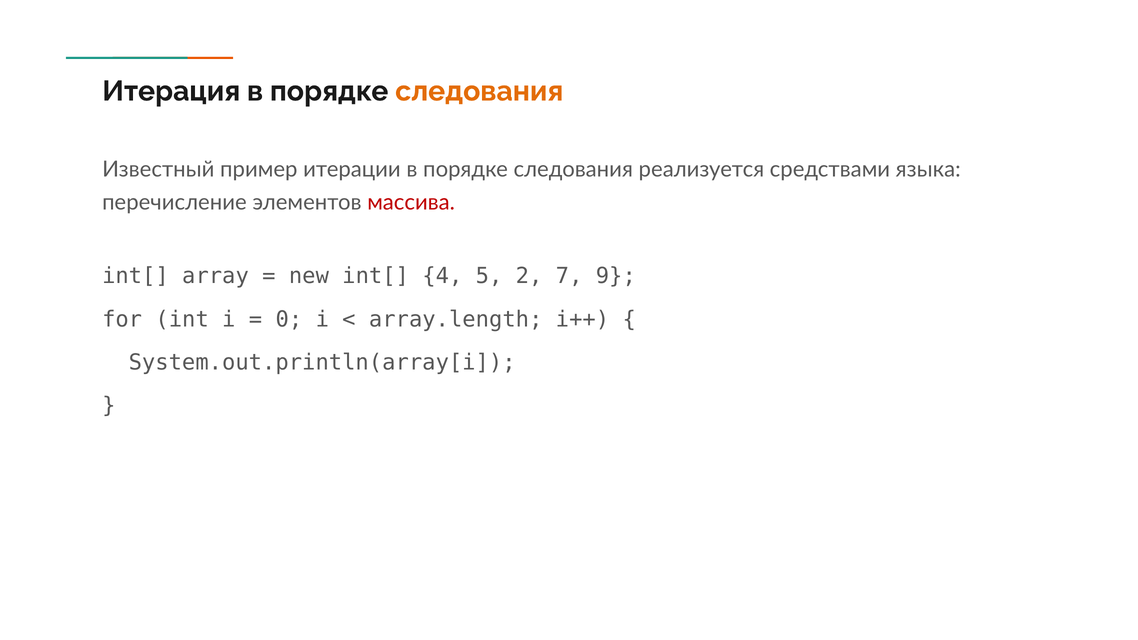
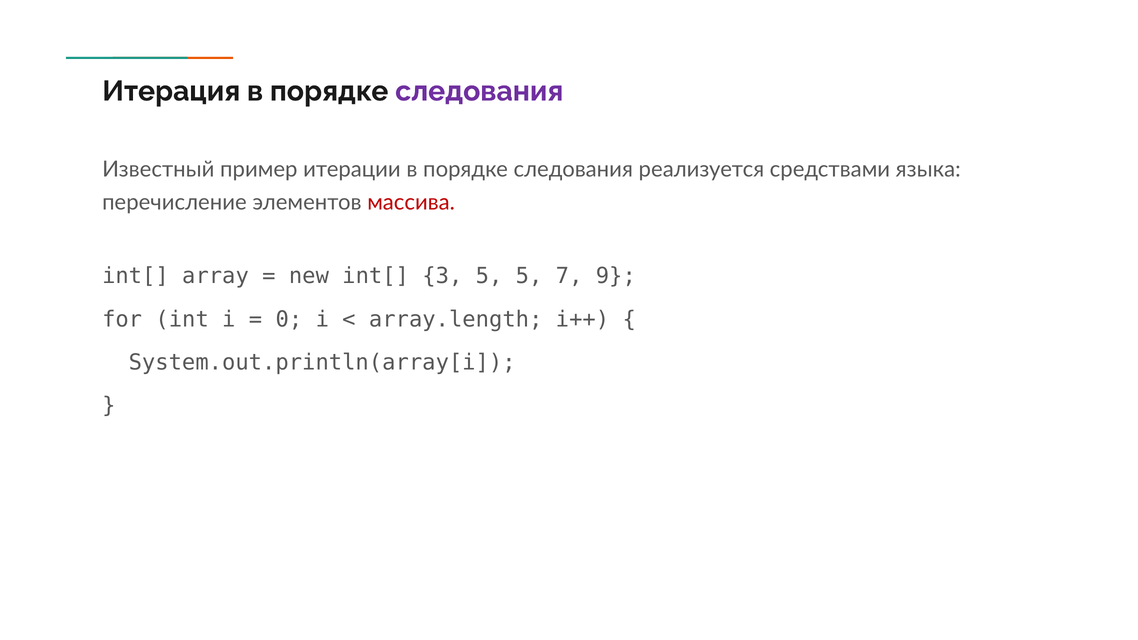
следования colour: orange -> purple (479, 91)
4: 4 -> 3 (442, 276)
5 2: 2 -> 5 (529, 276)
